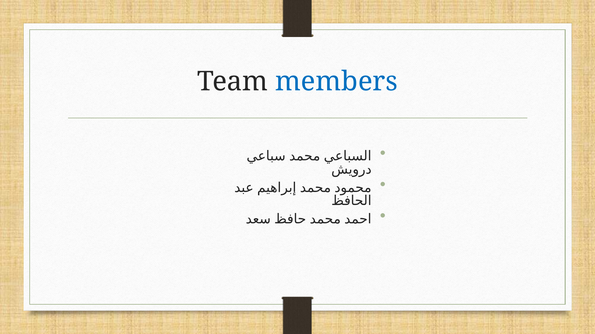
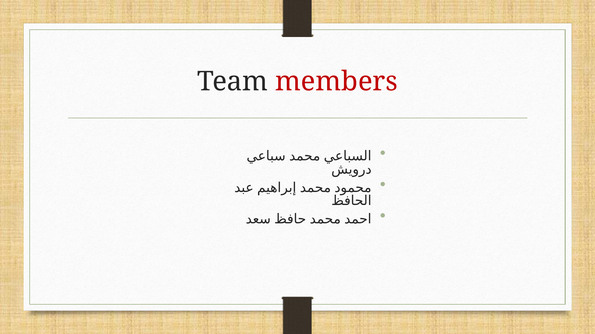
members colour: blue -> red (336, 82)
